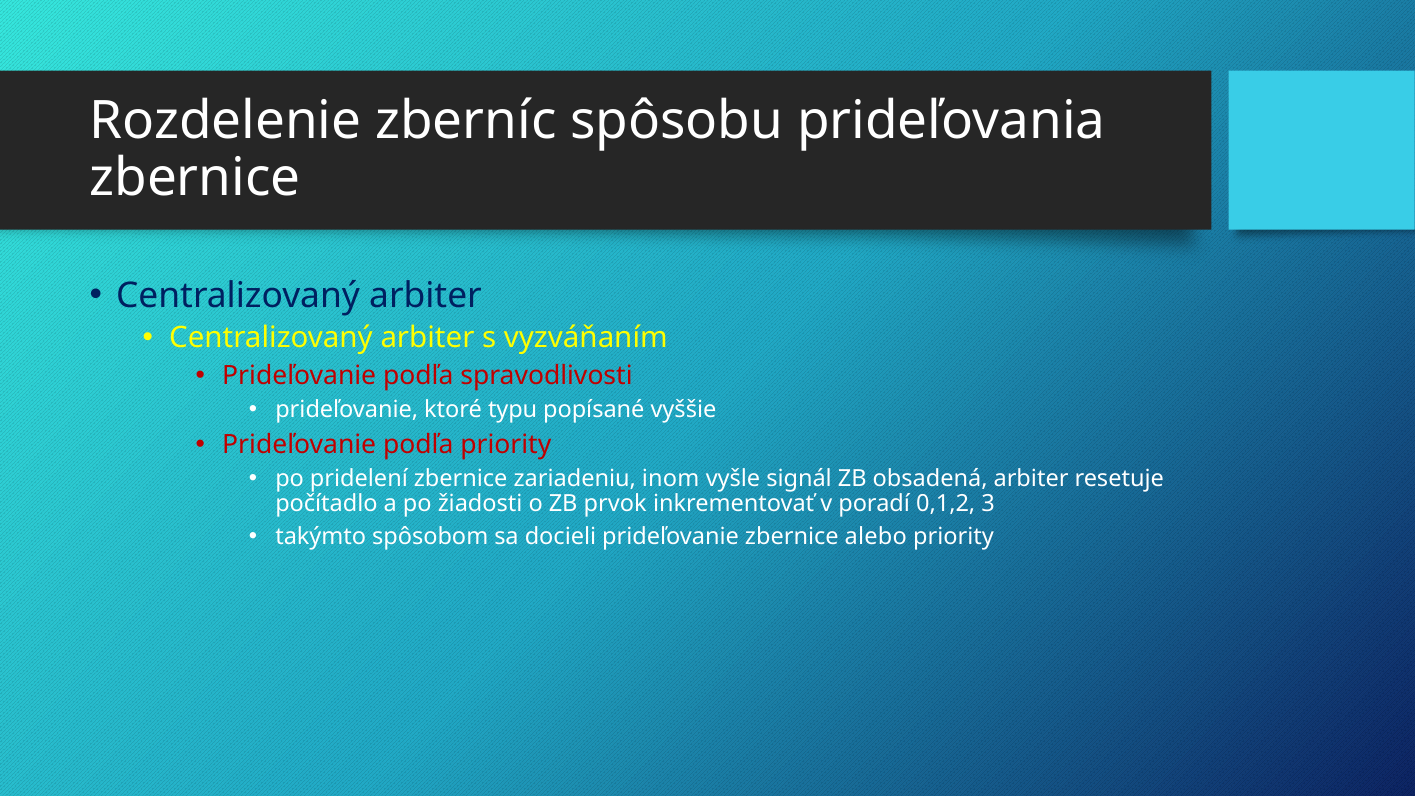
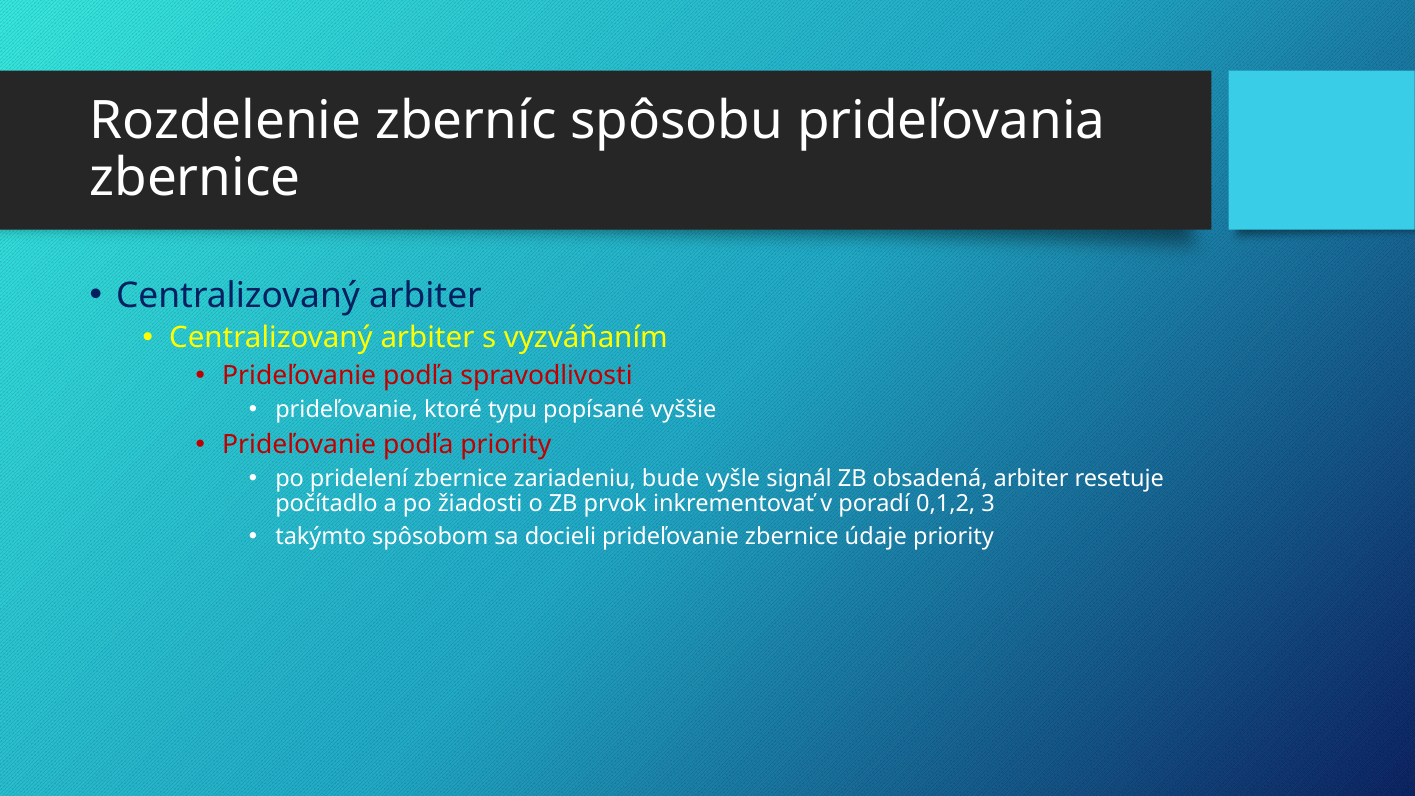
inom: inom -> bude (671, 479)
alebo: alebo -> údaje (876, 537)
